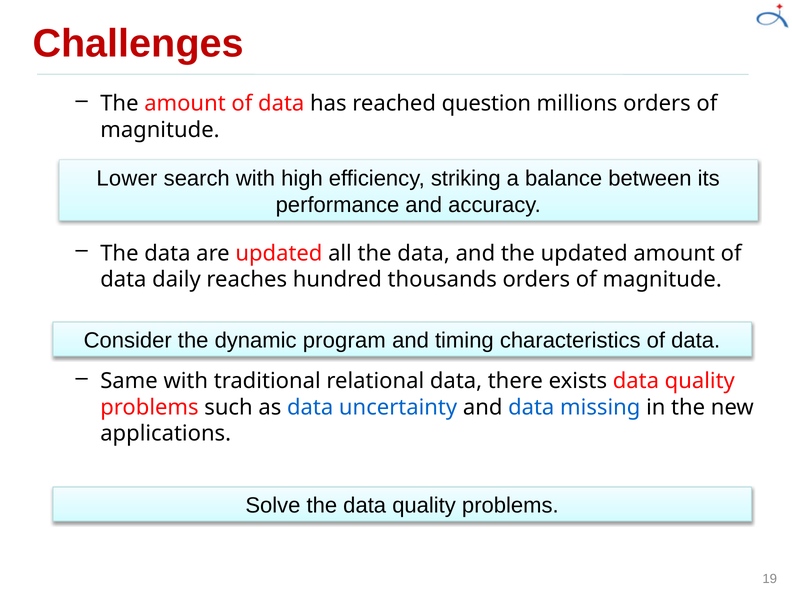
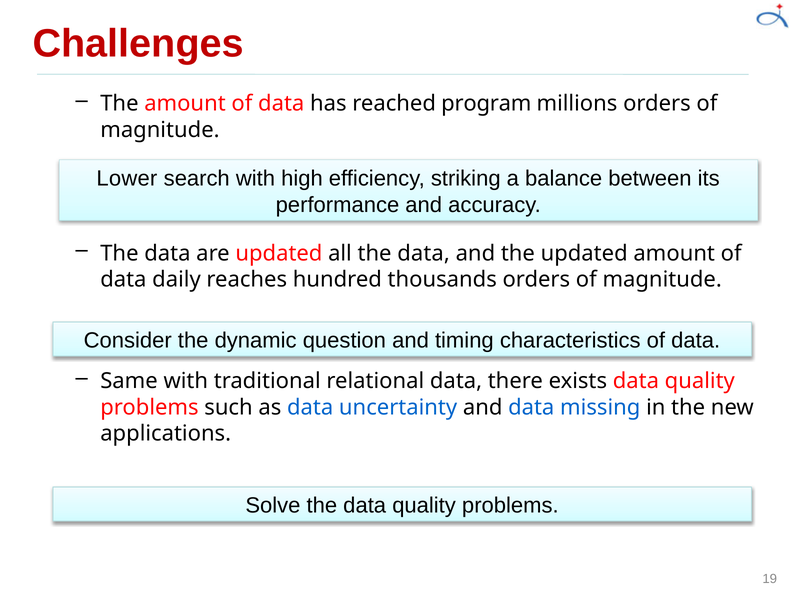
question: question -> program (486, 104)
program: program -> question (344, 341)
